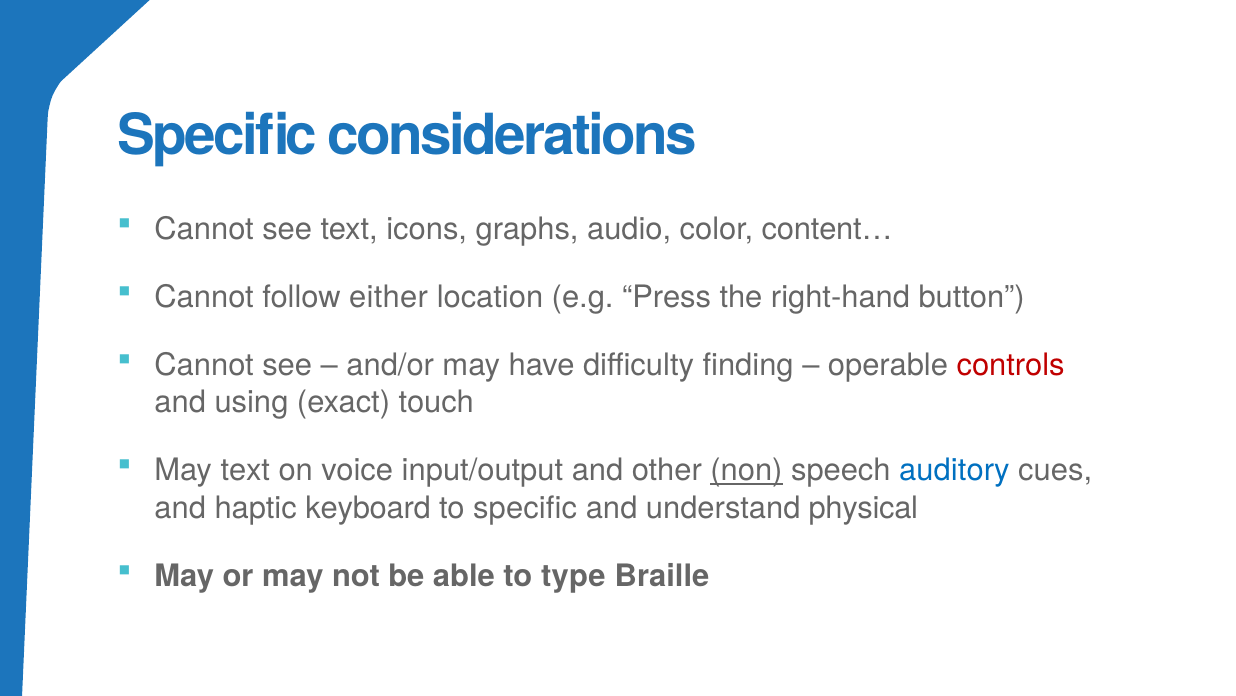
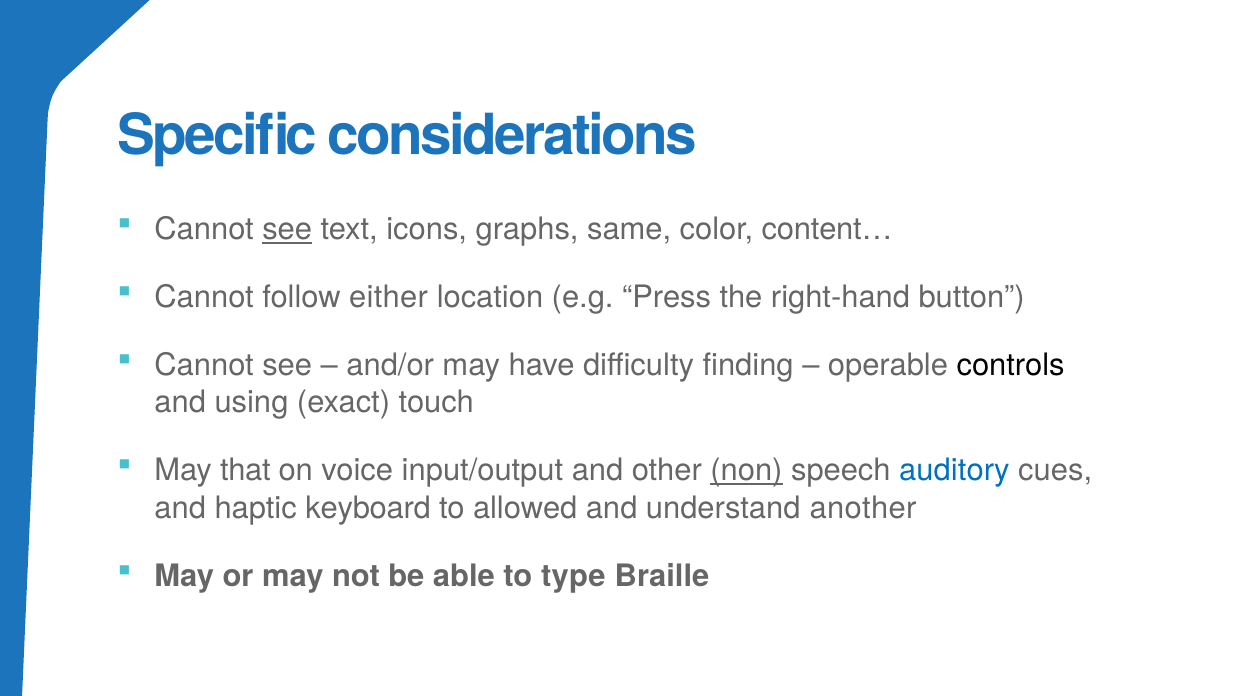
see underline: none -> present (287, 229)
audio: audio -> same (629, 229)
controls colour: red -> black (1011, 365)
May text: text -> that (245, 470)
to specific: specific -> allowed (525, 507)
physical: physical -> another (863, 507)
